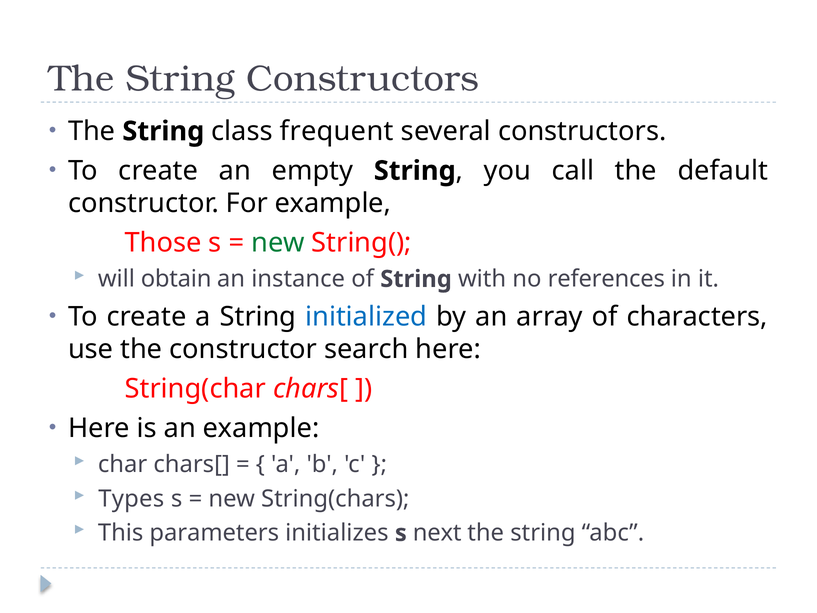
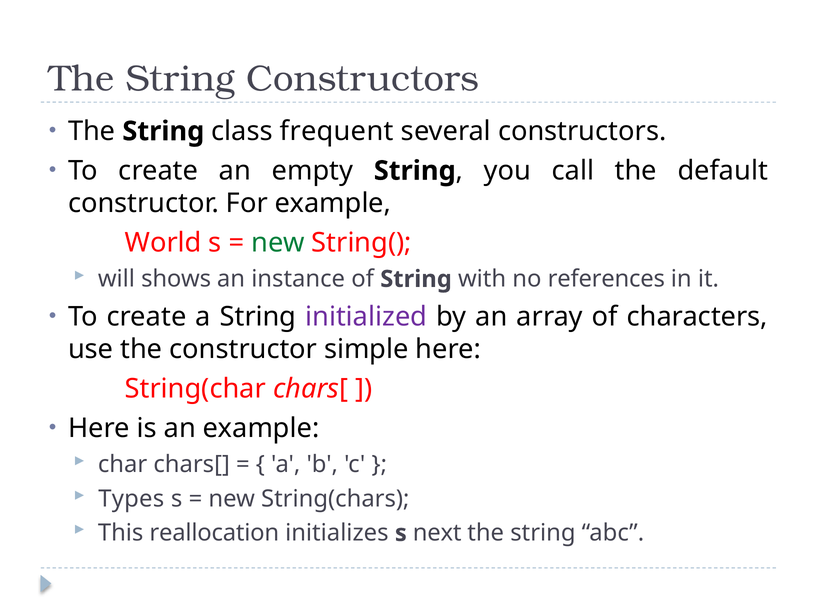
Those: Those -> World (163, 243)
obtain: obtain -> shows (176, 279)
initialized colour: blue -> purple (366, 317)
search: search -> simple (366, 349)
parameters: parameters -> reallocation (214, 533)
